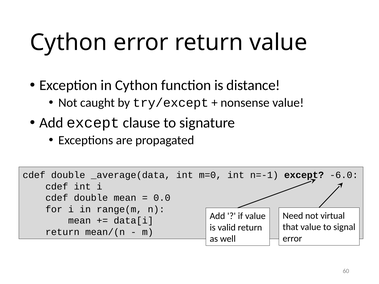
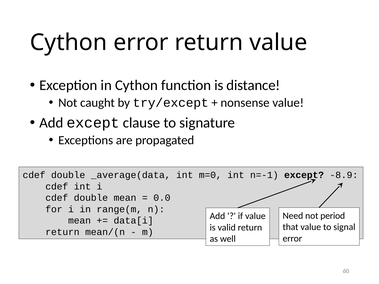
-6.0: -6.0 -> -8.9 (344, 175)
virtual: virtual -> period (333, 216)
